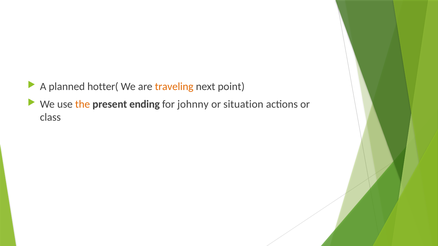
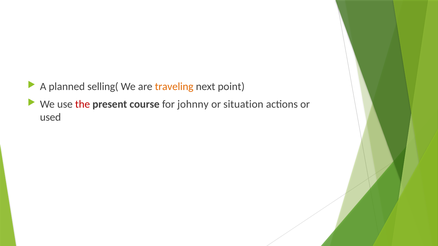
hotter(: hotter( -> selling( (103, 87)
the colour: orange -> red (83, 104)
ending: ending -> course (145, 104)
class: class -> used (50, 117)
